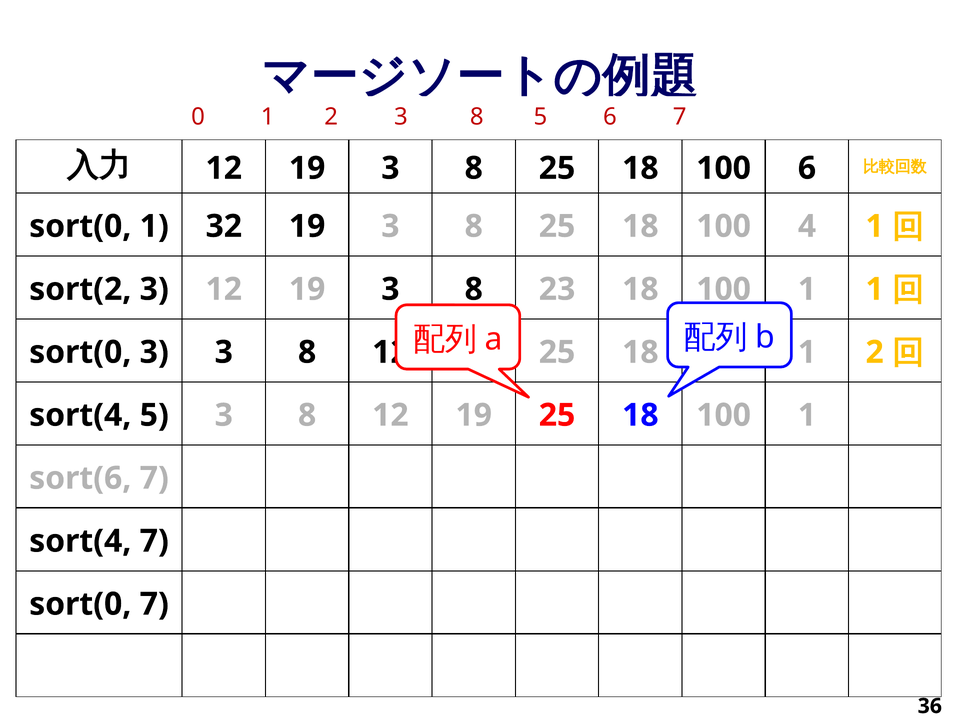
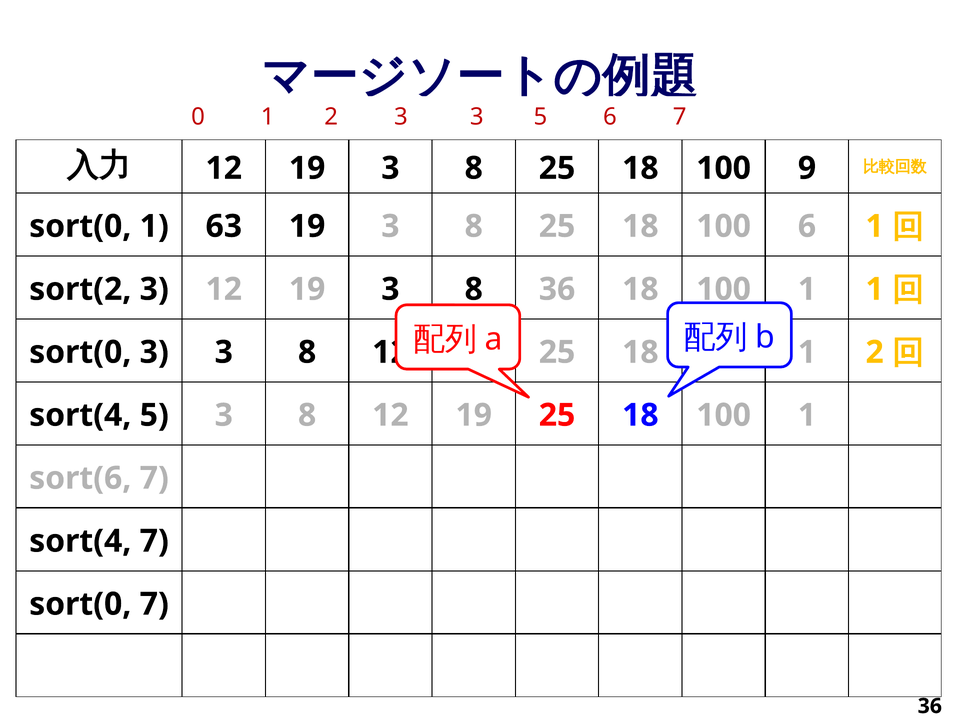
2 3 8: 8 -> 3 (477, 117)
100 6: 6 -> 9 (807, 168)
32: 32 -> 63 (224, 226)
100 4: 4 -> 6 (807, 226)
23: 23 -> 36 (557, 289)
